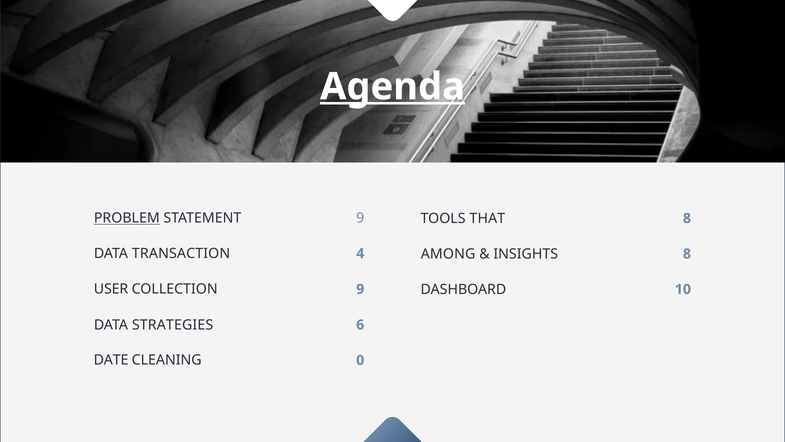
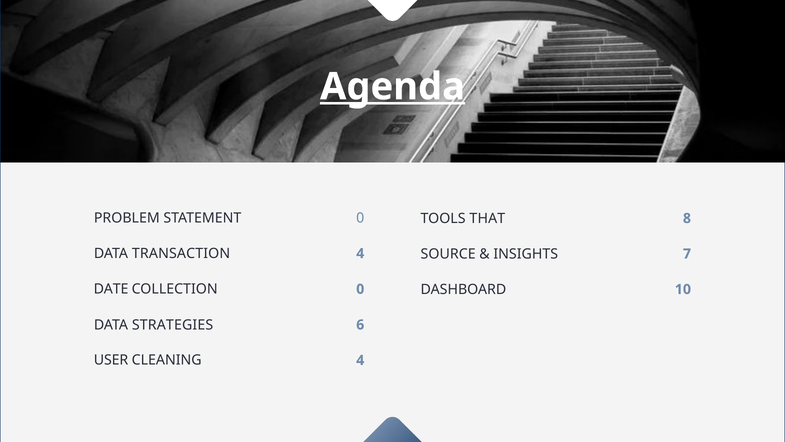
PROBLEM underline: present -> none (127, 218)
STATEMENT 9: 9 -> 0 (360, 218)
AMONG: AMONG -> SOURCE (448, 254)
INSIGHTS 8: 8 -> 7 (687, 254)
USER: USER -> DATE (111, 289)
COLLECTION 9: 9 -> 0 (360, 289)
DATE: DATE -> USER (111, 360)
CLEANING 0: 0 -> 4 (360, 360)
